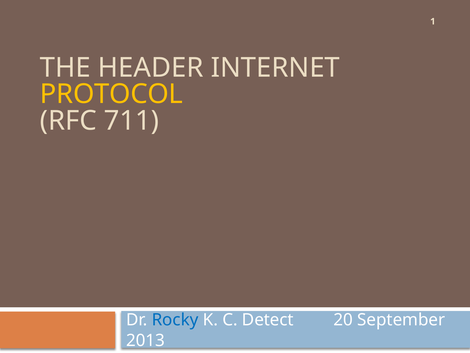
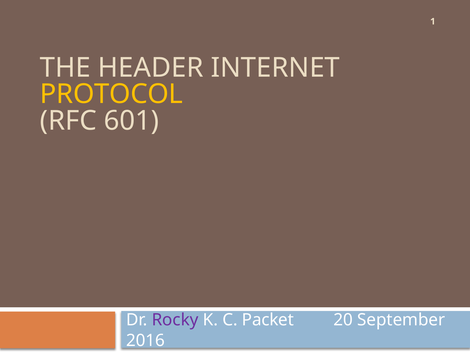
711: 711 -> 601 (131, 120)
Rocky colour: blue -> purple (175, 320)
Detect: Detect -> Packet (268, 320)
2013: 2013 -> 2016 (146, 340)
